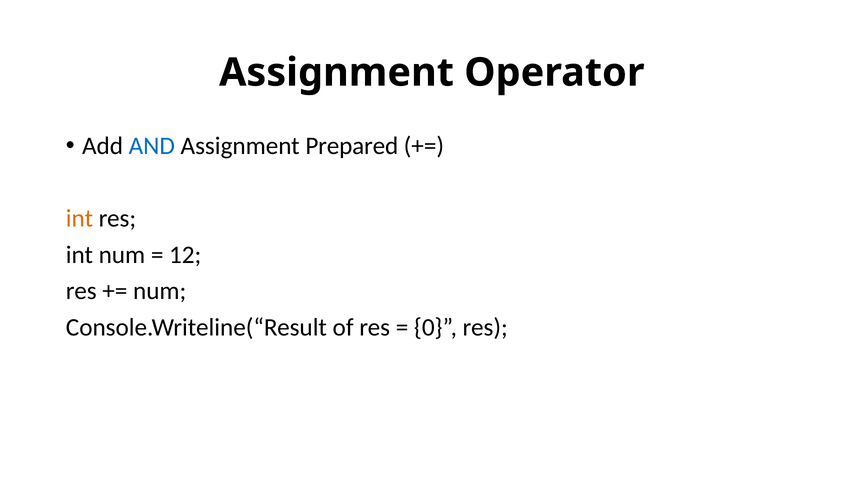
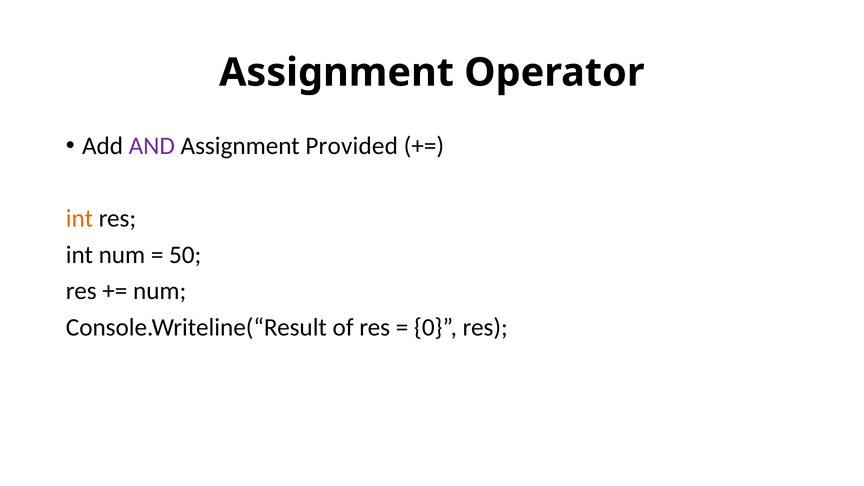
AND colour: blue -> purple (152, 146)
Prepared: Prepared -> Provided (352, 146)
12: 12 -> 50 (185, 255)
